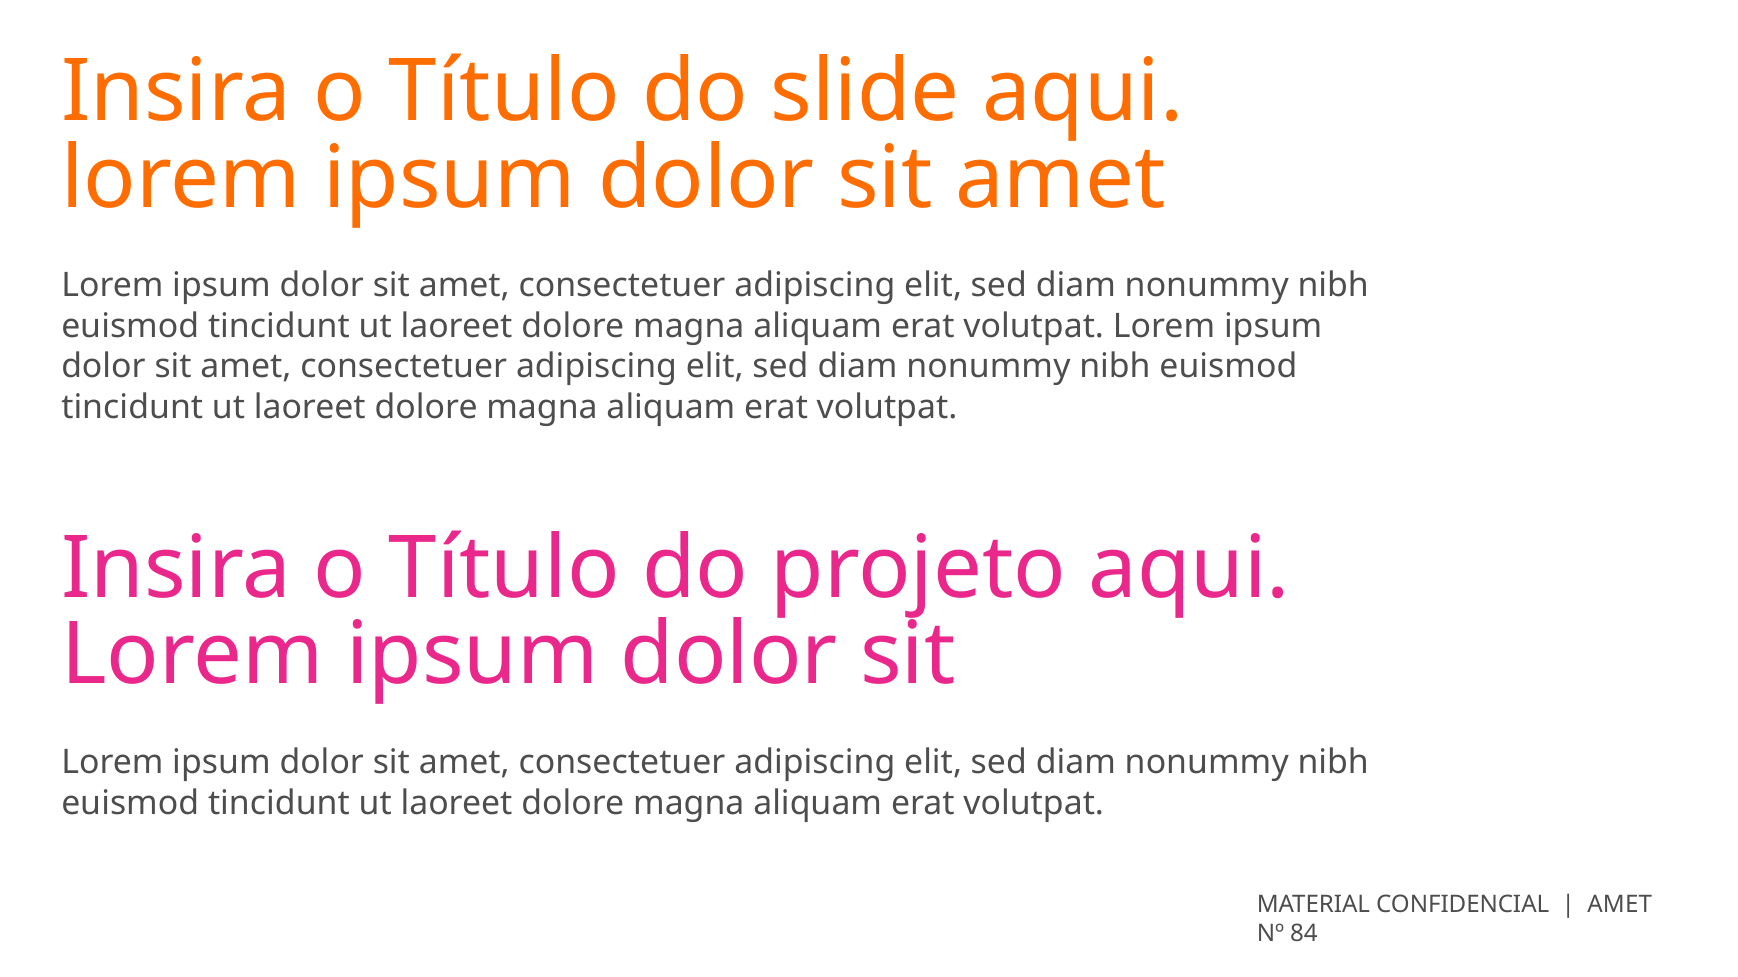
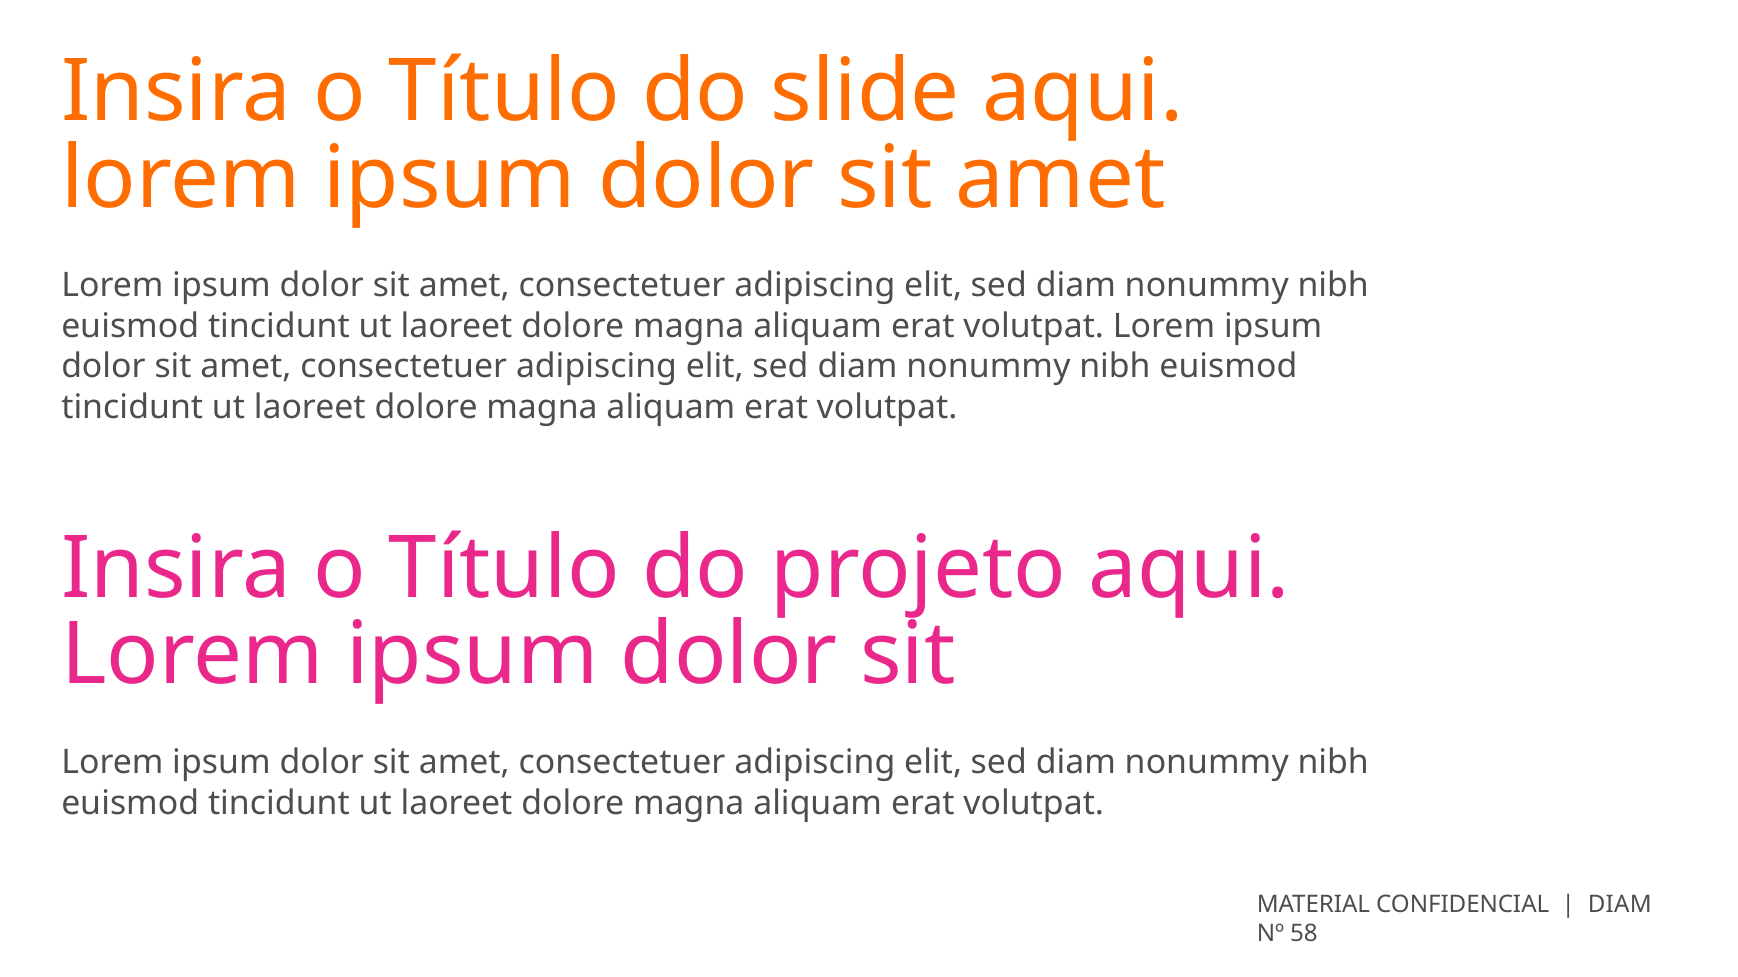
AMET: AMET -> DIAM (1620, 905)
84: 84 -> 58 (1304, 934)
